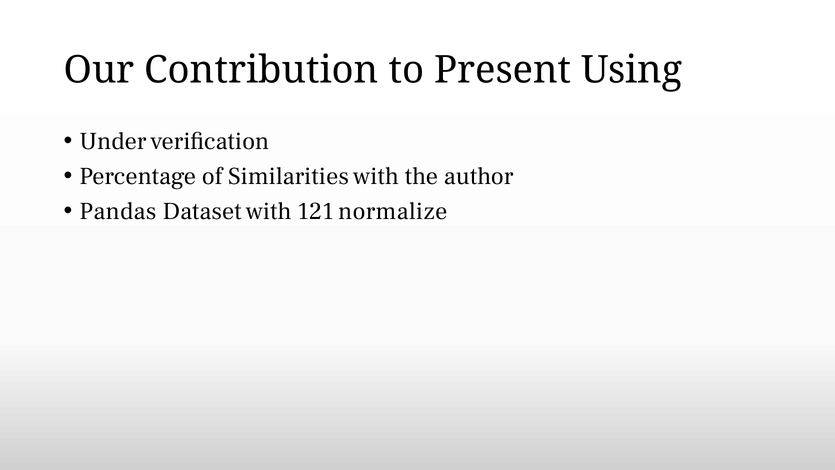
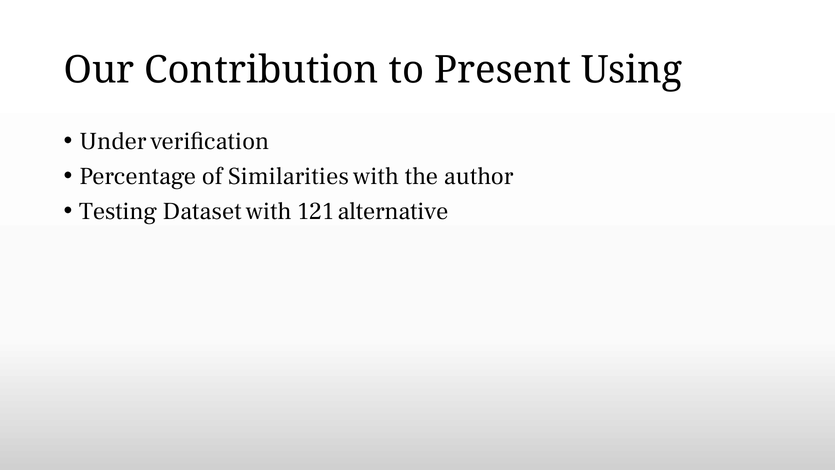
Pandas: Pandas -> Testing (118, 211)
normalize: normalize -> alternative (393, 211)
